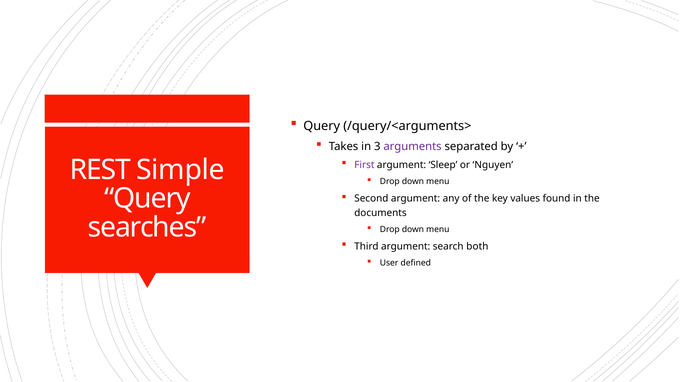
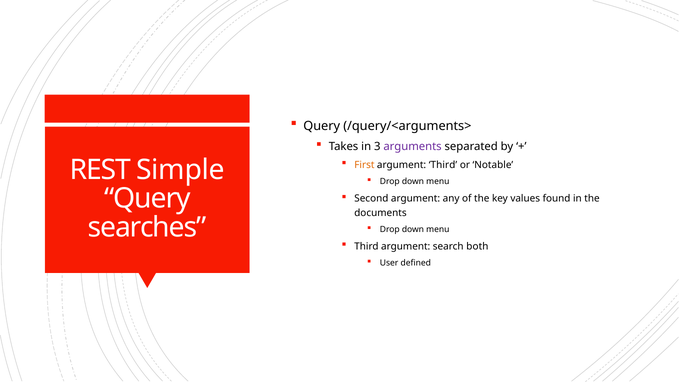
First colour: purple -> orange (364, 165)
argument Sleep: Sleep -> Third (443, 165)
Nguyen: Nguyen -> Notable (493, 165)
